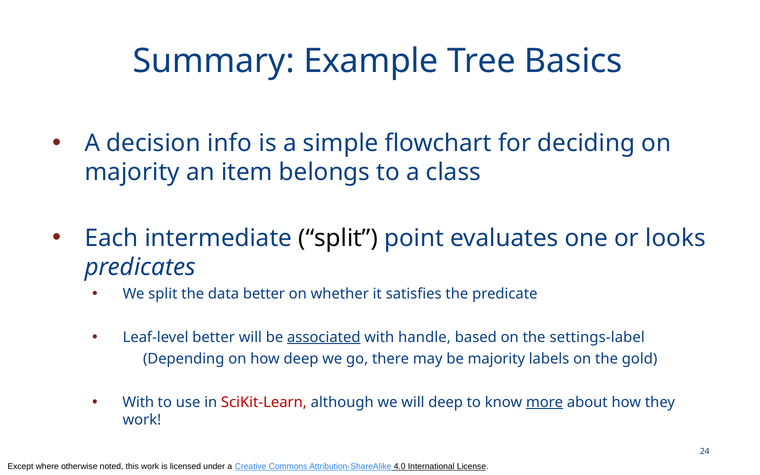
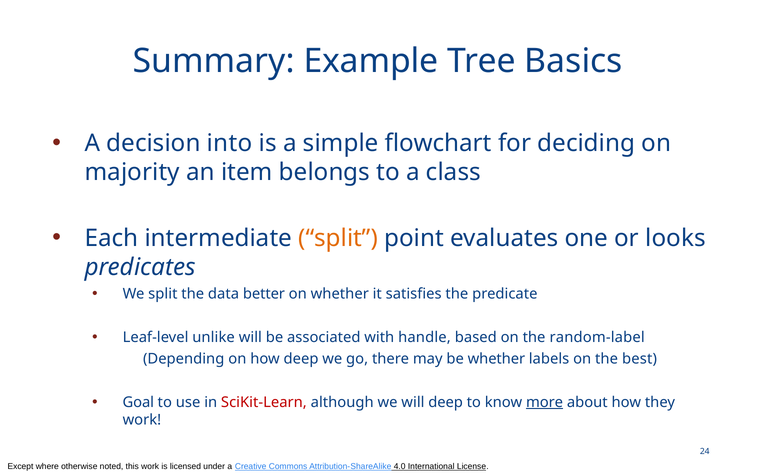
info: info -> into (230, 143)
split colour: black -> orange (338, 238)
Leaf-level better: better -> unlike (214, 337)
associated underline: present -> none (324, 337)
settings-label: settings-label -> random-label (597, 337)
be majority: majority -> whether (496, 359)
gold: gold -> best (640, 359)
With: With -> Goal (138, 402)
